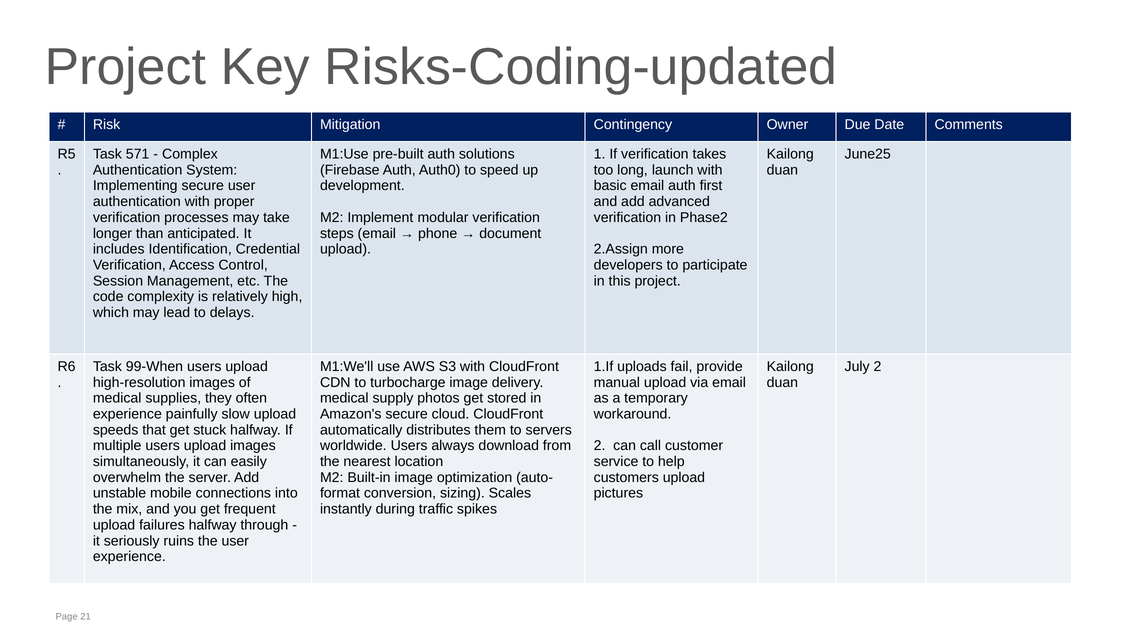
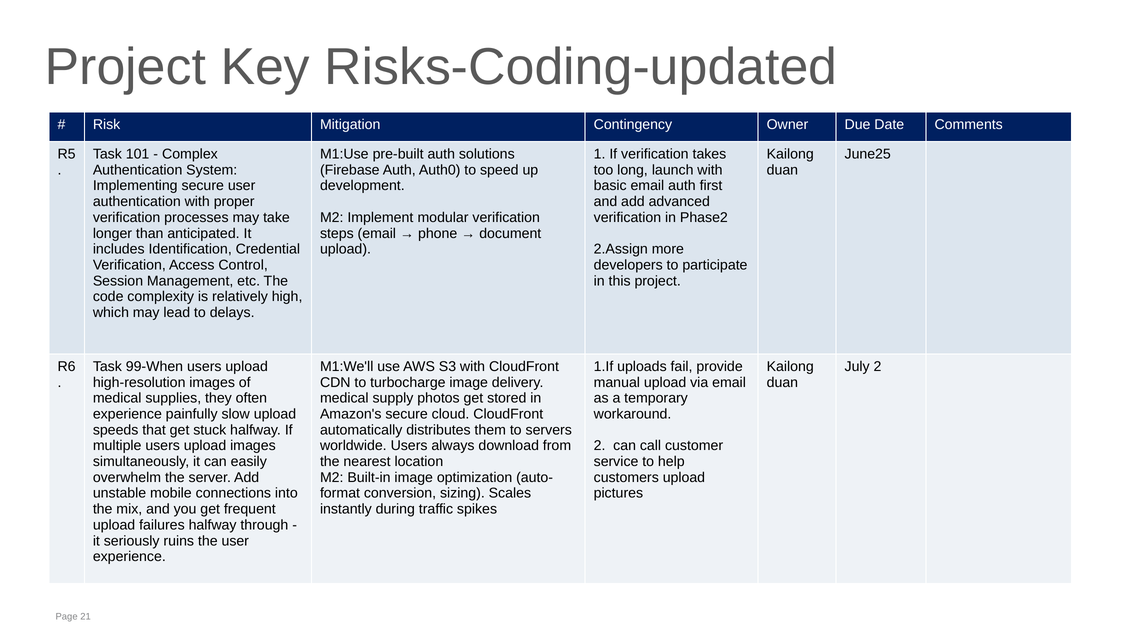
571: 571 -> 101 (138, 154)
